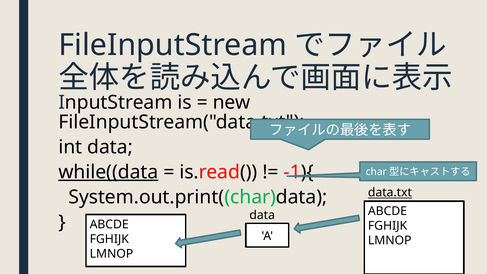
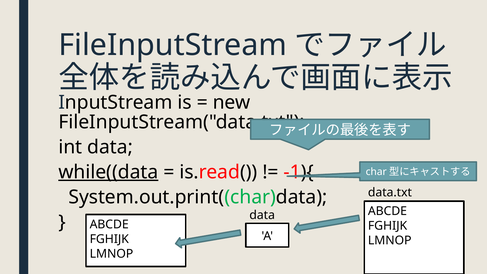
data.txt underline: present -> none (390, 193)
